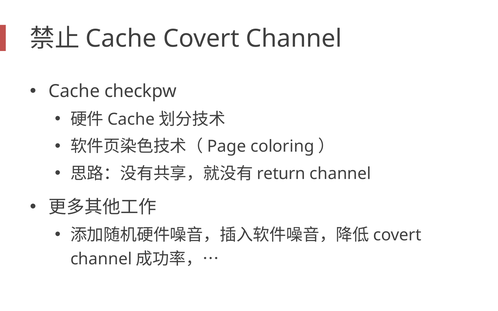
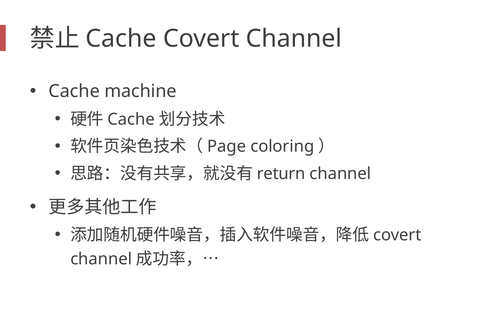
checkpw: checkpw -> machine (141, 91)
